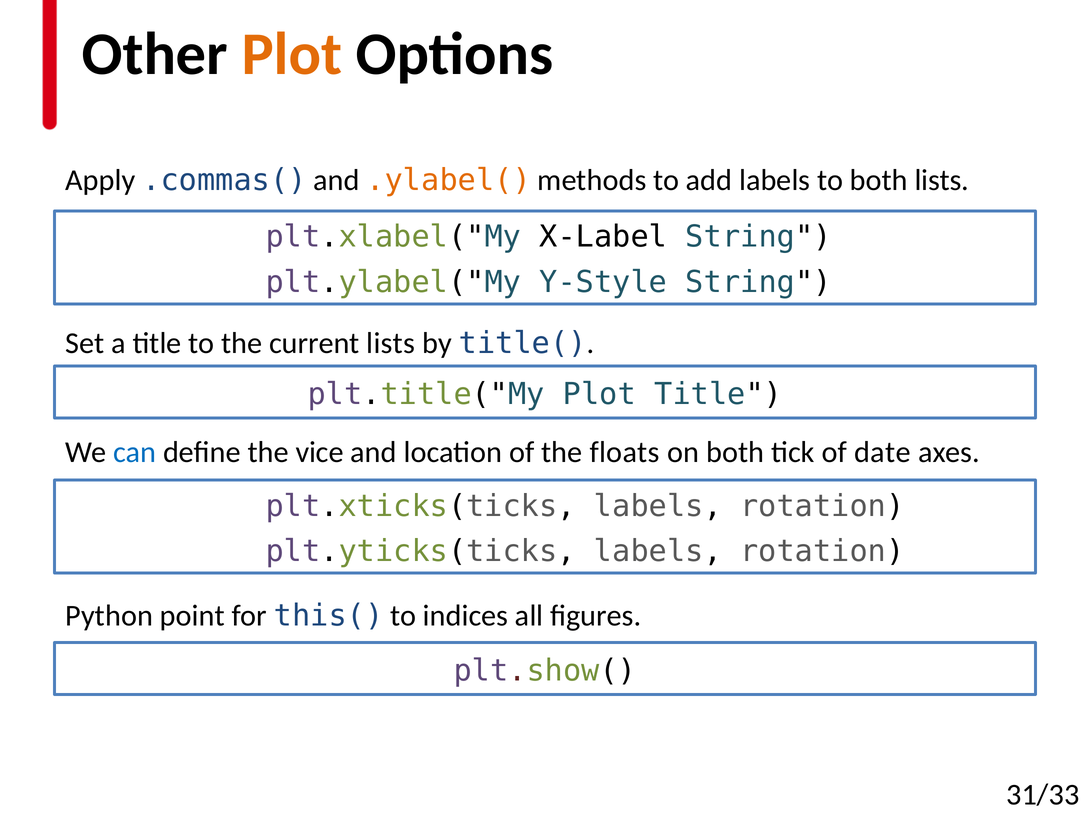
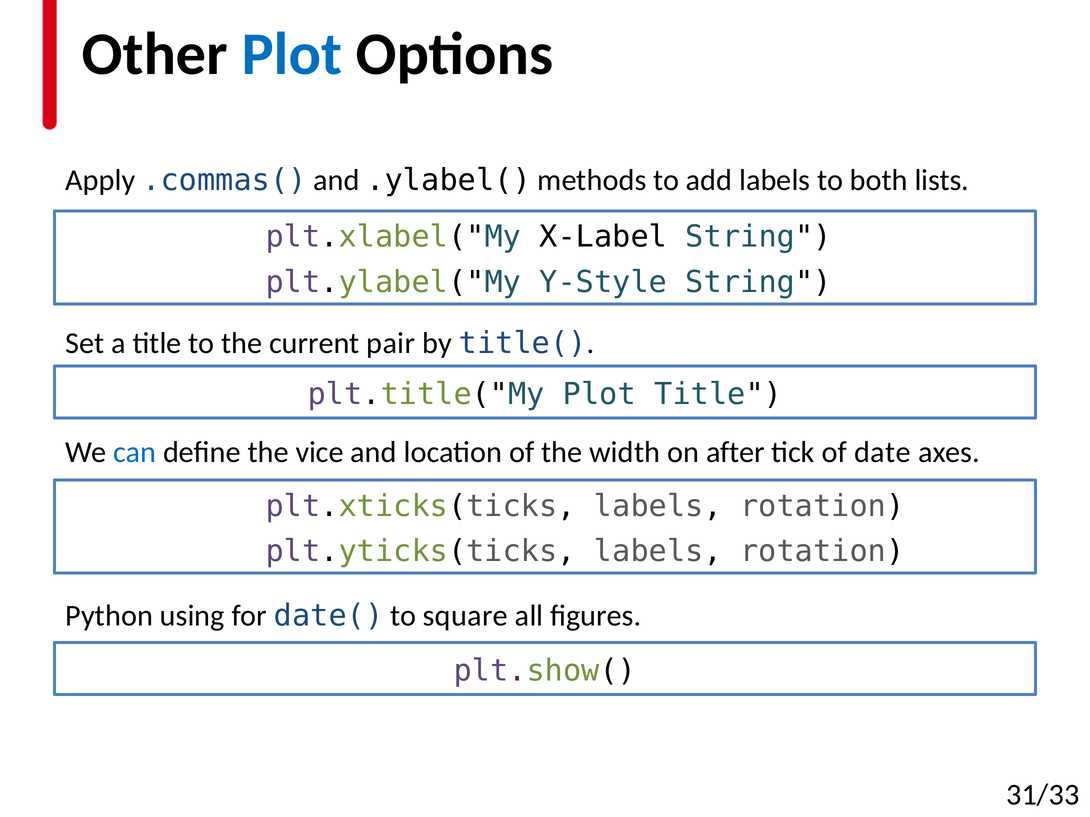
Plot colour: orange -> blue (292, 54)
.ylabel( colour: orange -> black (449, 180)
current lists: lists -> pair (391, 344)
floats: floats -> width (625, 453)
on both: both -> after (735, 453)
point: point -> using (192, 616)
this(: this( -> date( (329, 616)
indices: indices -> square (465, 616)
